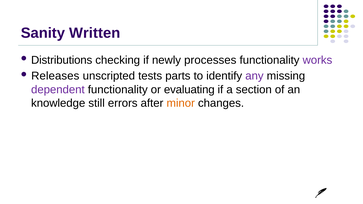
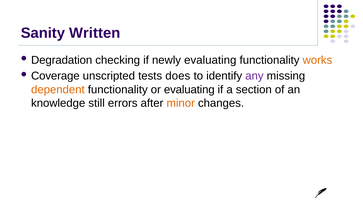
Distributions: Distributions -> Degradation (62, 60)
newly processes: processes -> evaluating (210, 60)
works colour: purple -> orange (317, 60)
Releases: Releases -> Coverage (55, 76)
parts: parts -> does (178, 76)
dependent colour: purple -> orange (58, 90)
